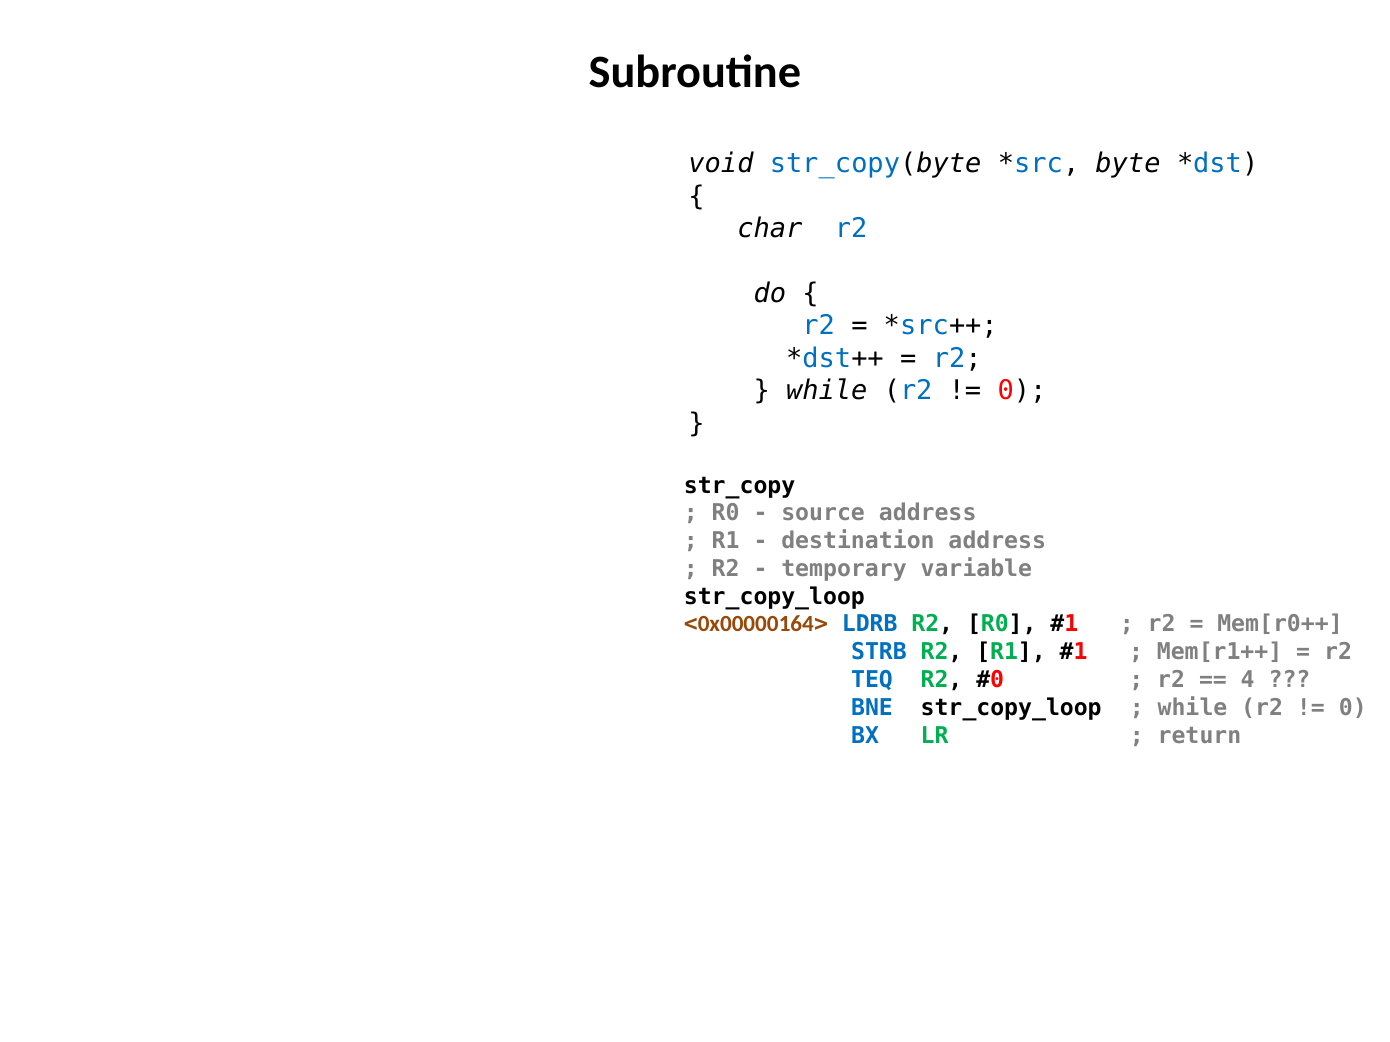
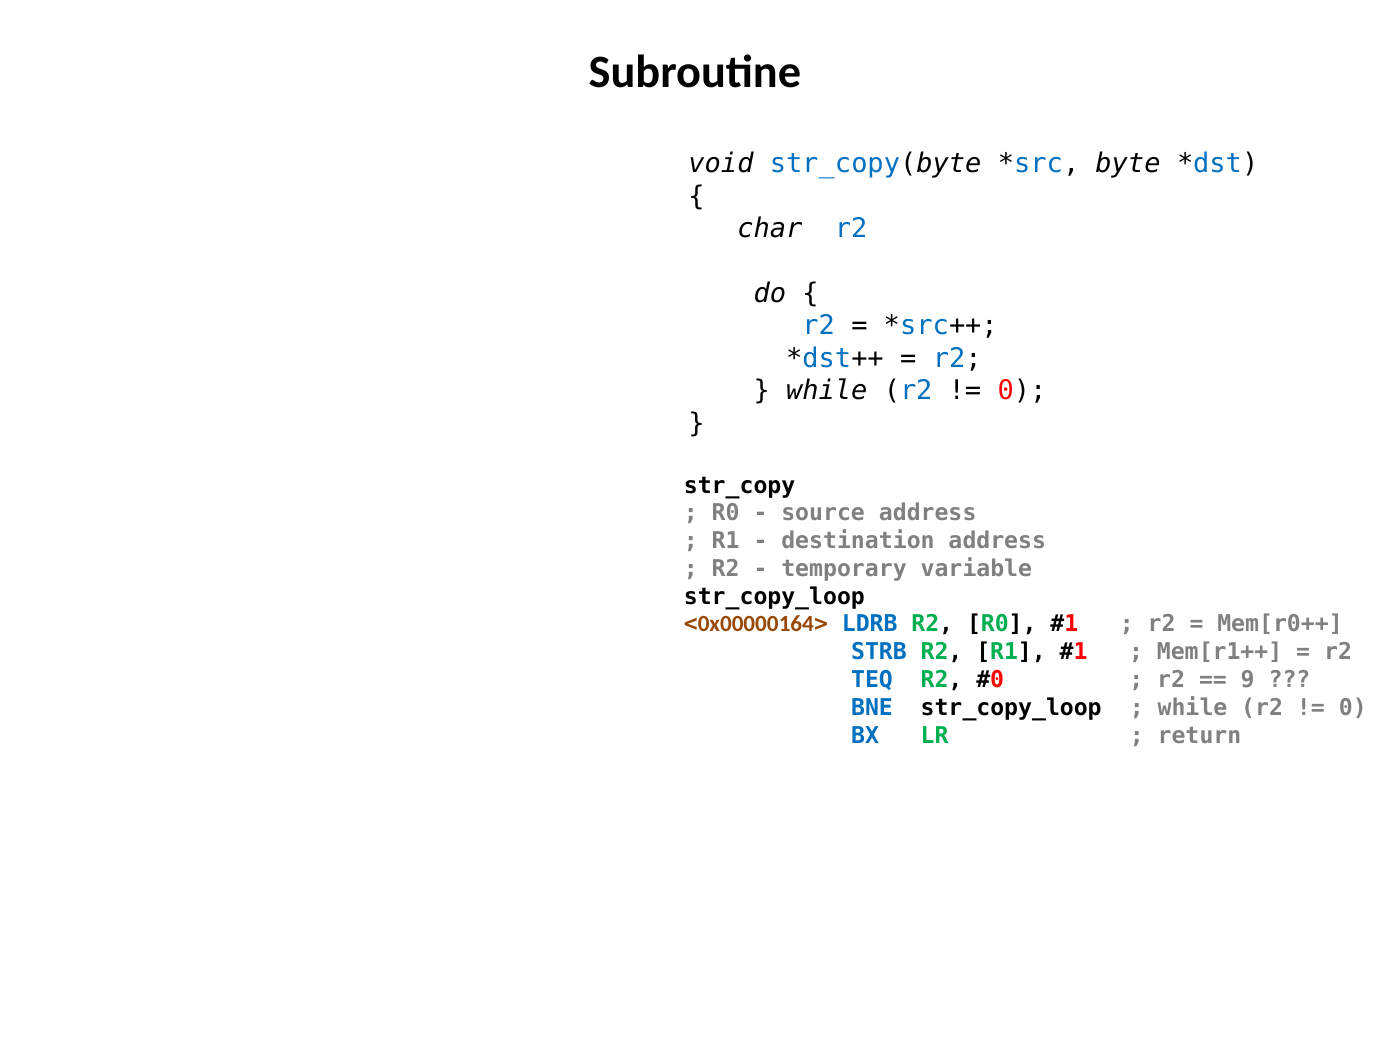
4: 4 -> 9 (1248, 680)
